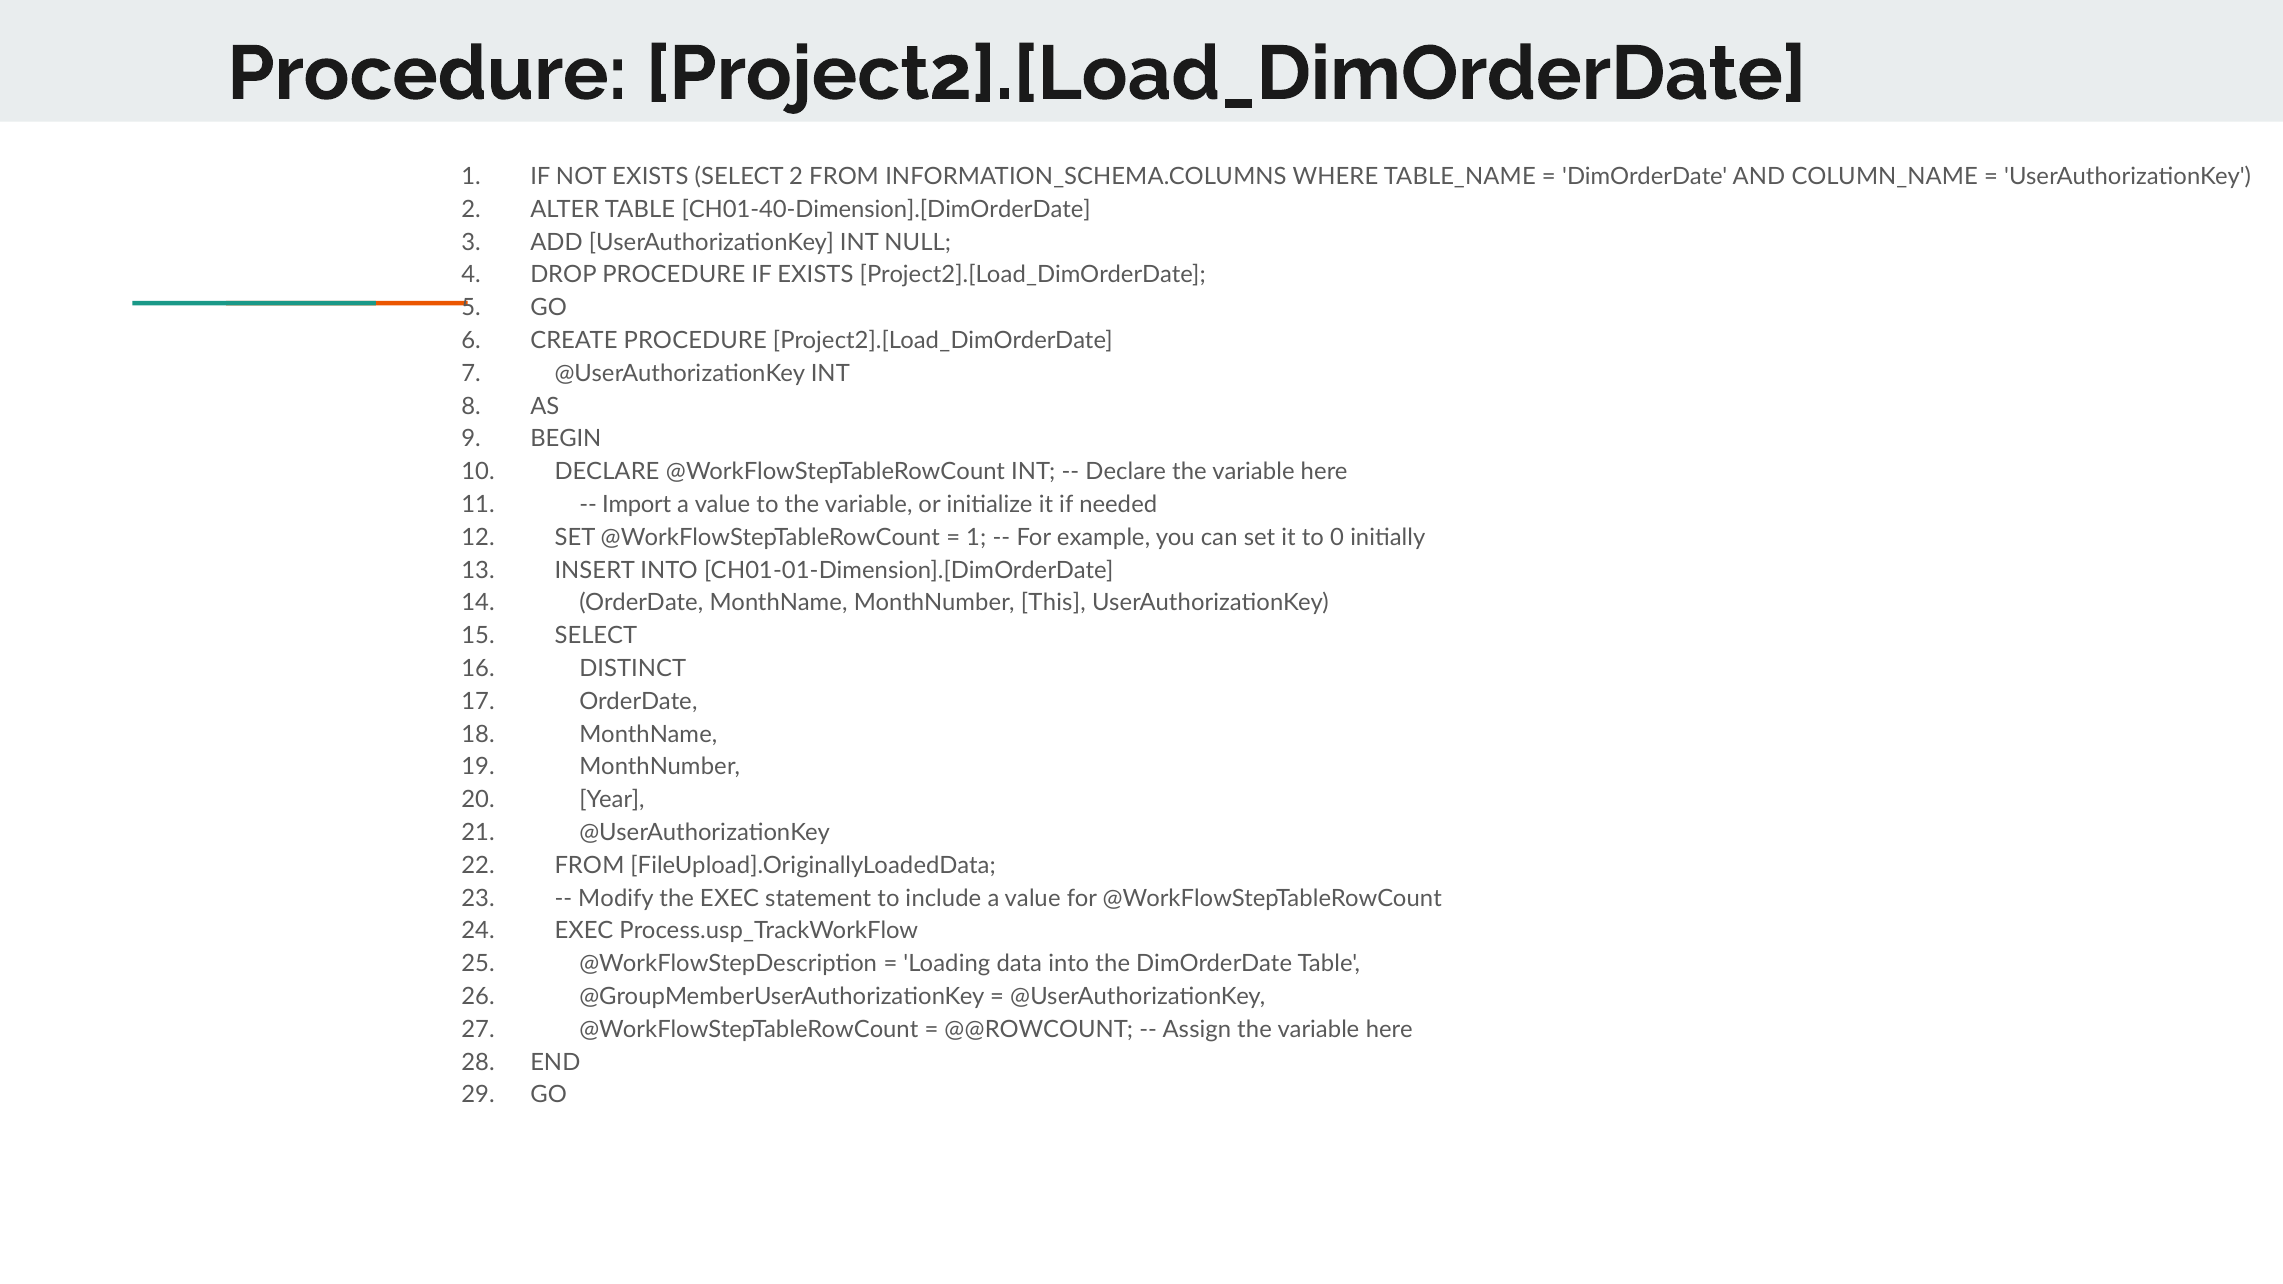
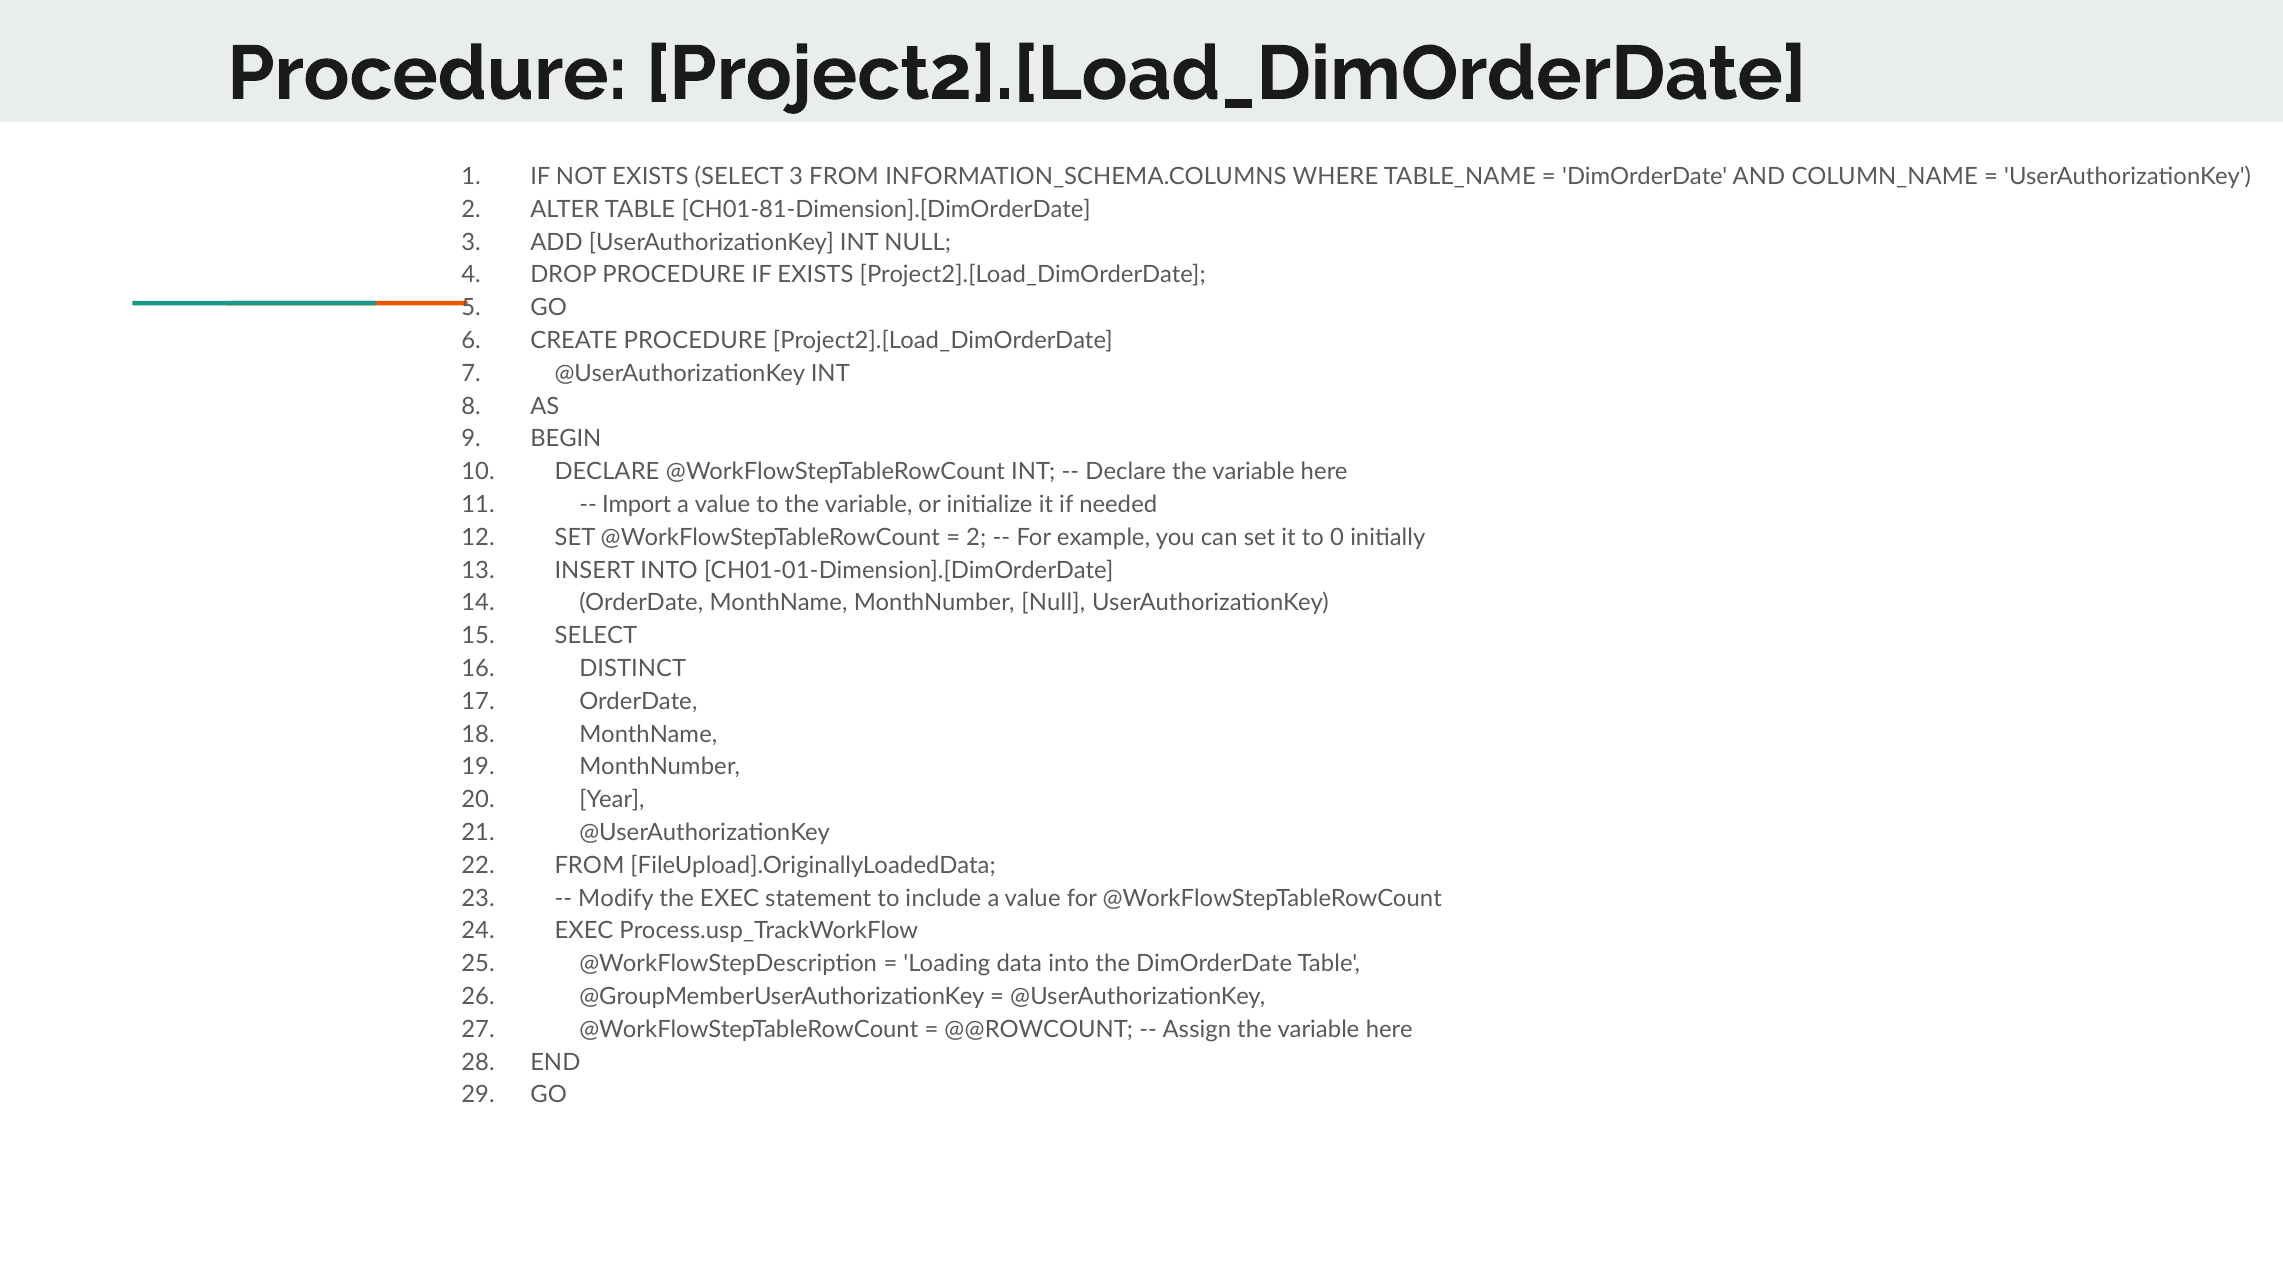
SELECT 2: 2 -> 3 (796, 177)
CH01-40-Dimension].[DimOrderDate: CH01-40-Dimension].[DimOrderDate -> CH01-81-Dimension].[DimOrderDate (886, 209)
1: 1 -> 2 (976, 538)
MonthNumber This: This -> Null (1053, 603)
